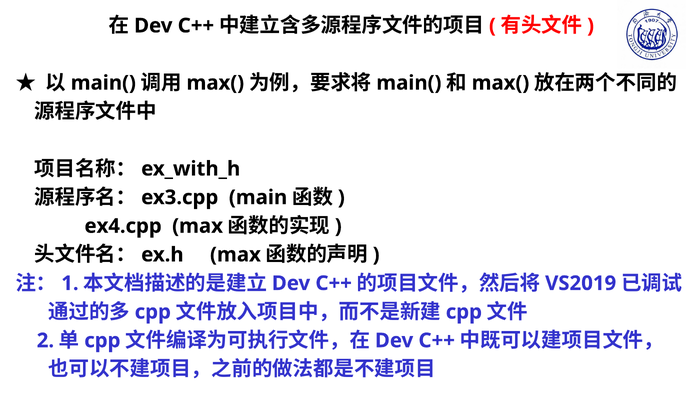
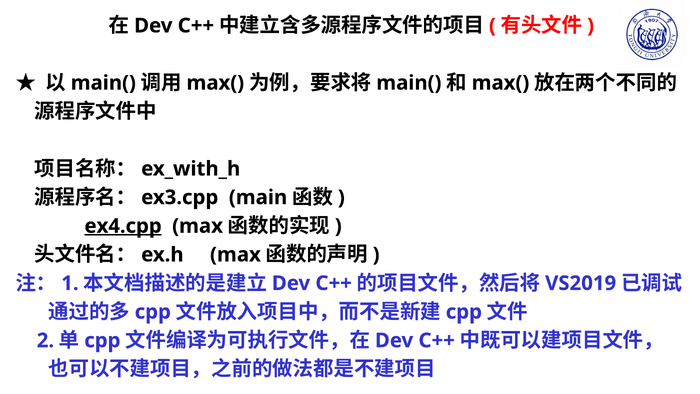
ex4.cpp underline: none -> present (123, 226)
